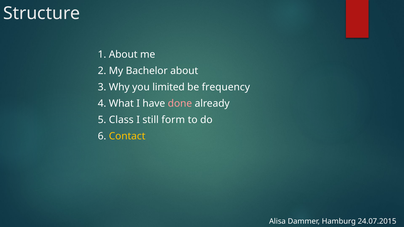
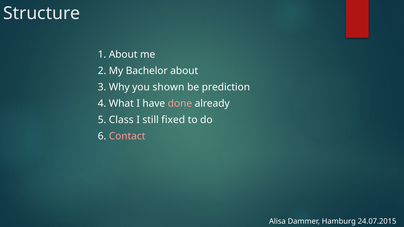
limited: limited -> shown (168, 87)
frequency: frequency -> prediction (226, 87)
form: form -> fixed (173, 120)
Contact colour: yellow -> pink (127, 136)
